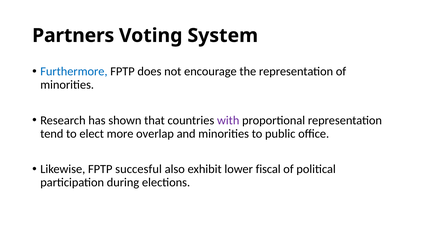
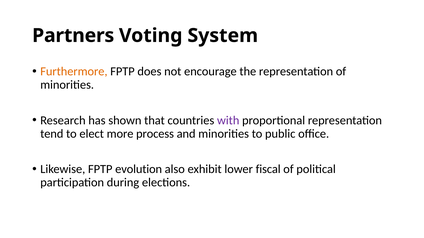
Furthermore colour: blue -> orange (74, 72)
overlap: overlap -> process (155, 134)
succesful: succesful -> evolution (139, 170)
